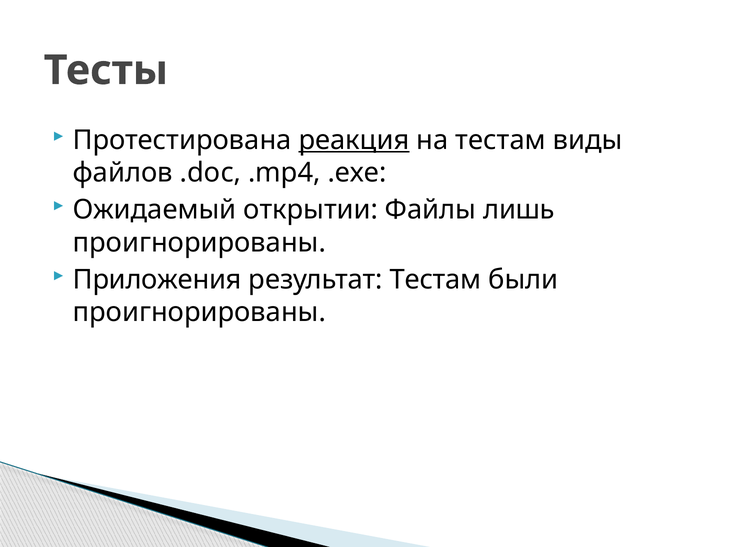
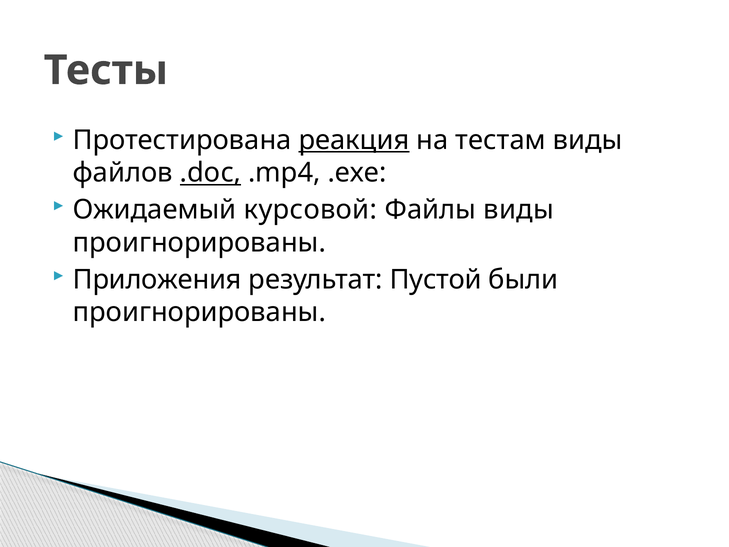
.doc underline: none -> present (210, 173)
открытии: открытии -> курсовой (310, 210)
Файлы лишь: лишь -> виды (519, 210)
результат Тестам: Тестам -> Пустой (436, 279)
